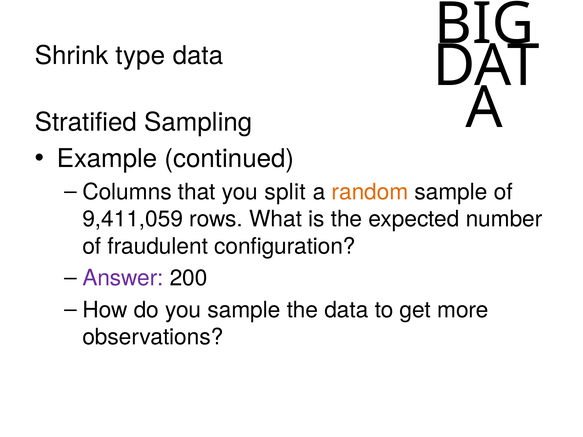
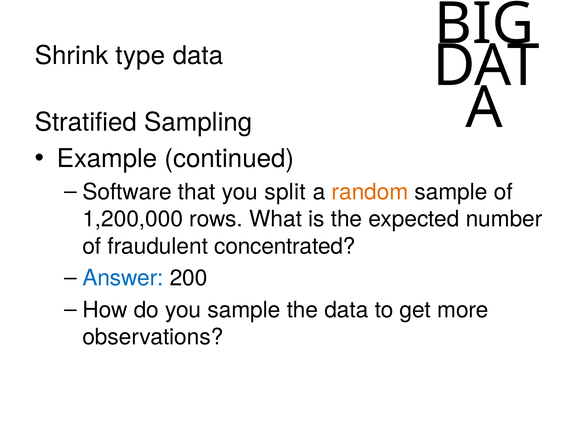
Columns: Columns -> Software (127, 192)
9,411,059: 9,411,059 -> 1,200,000 (133, 219)
configuration: configuration -> concentrated (285, 247)
Answer colour: purple -> blue (123, 278)
